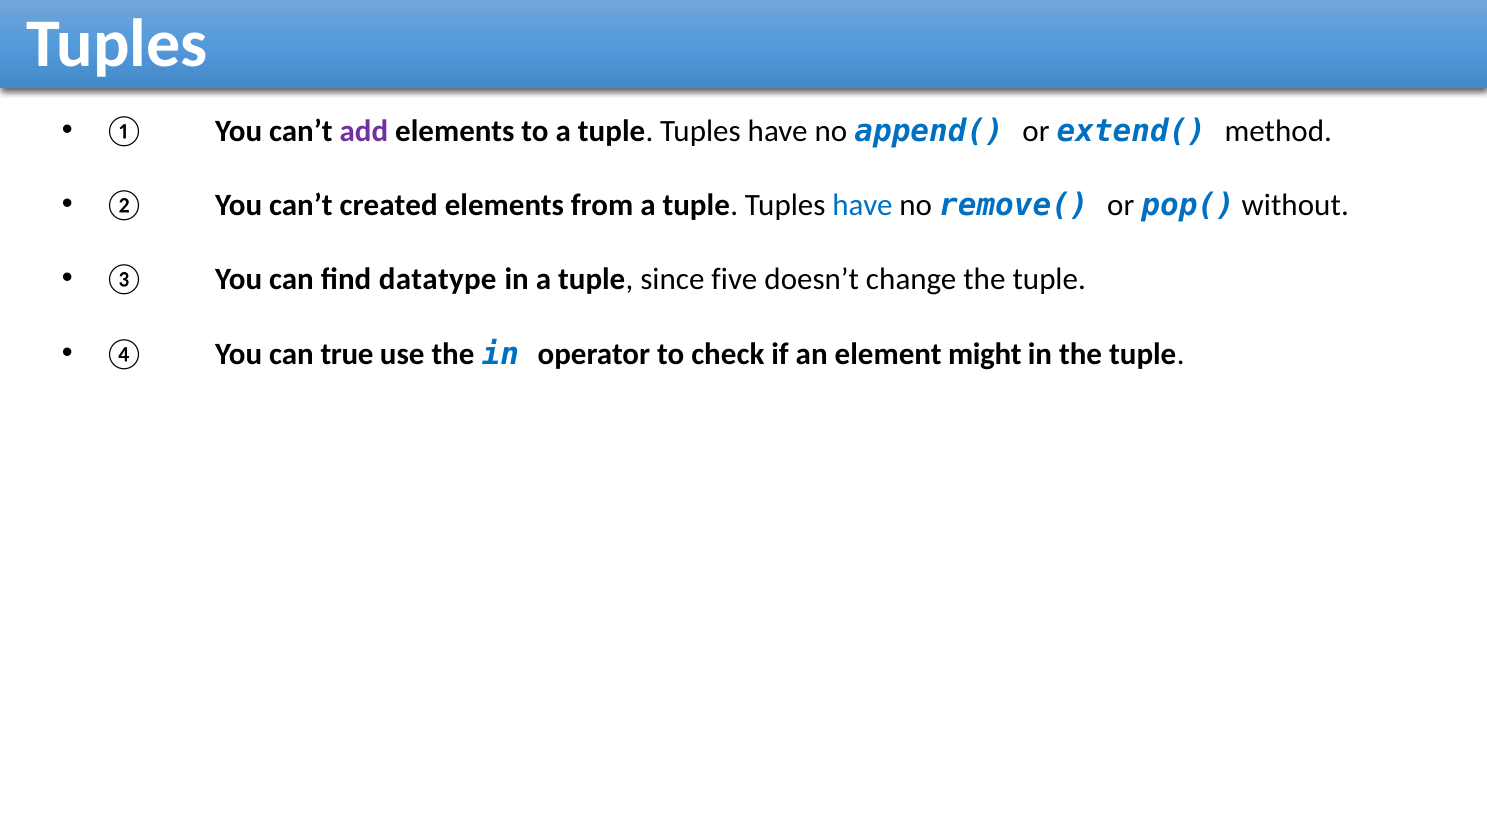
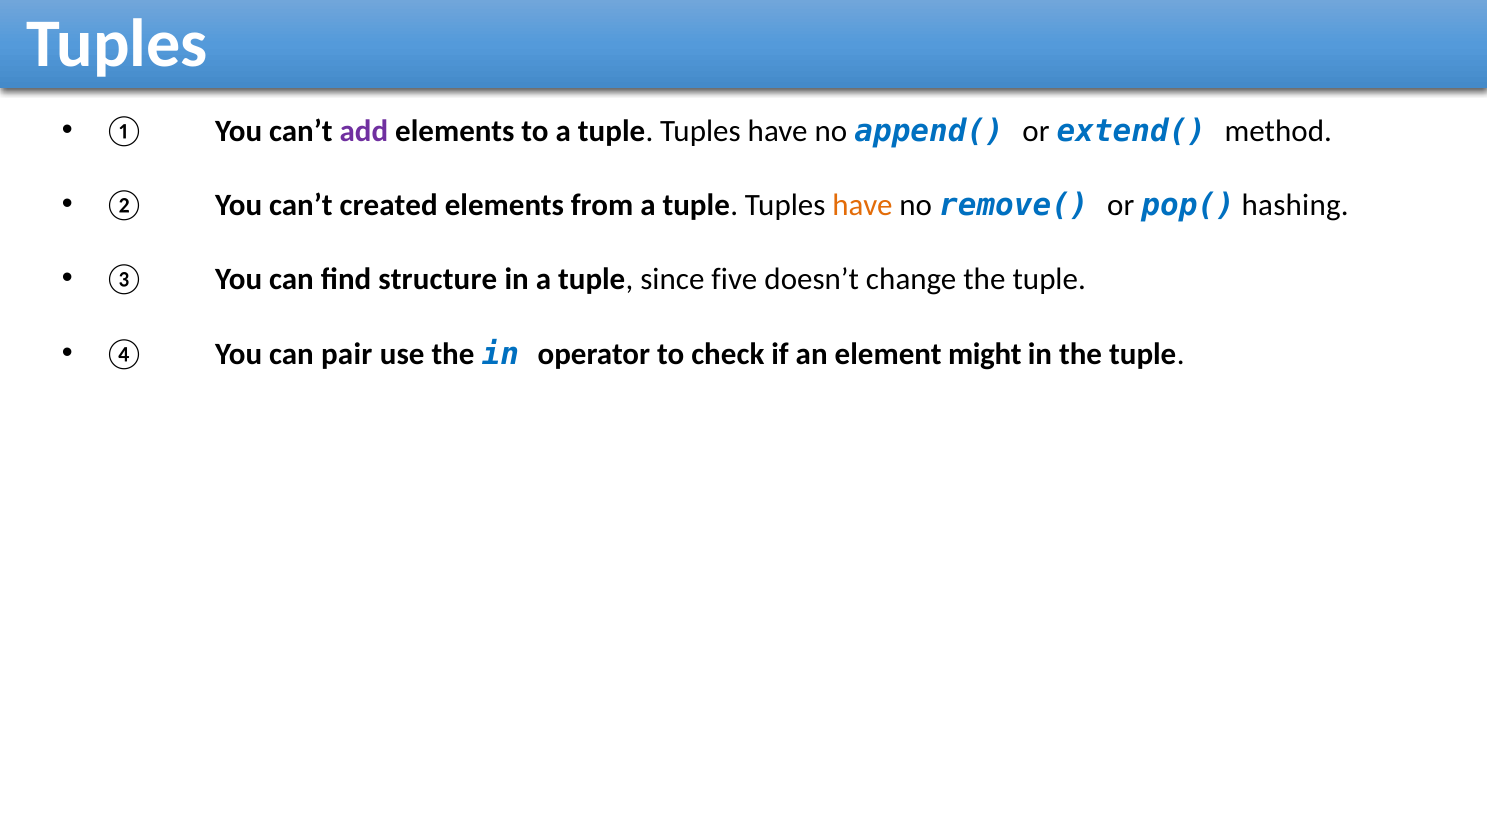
have colour: blue -> orange (862, 205)
without: without -> hashing (1295, 205)
datatype: datatype -> structure (438, 280)
true: true -> pair (347, 354)
